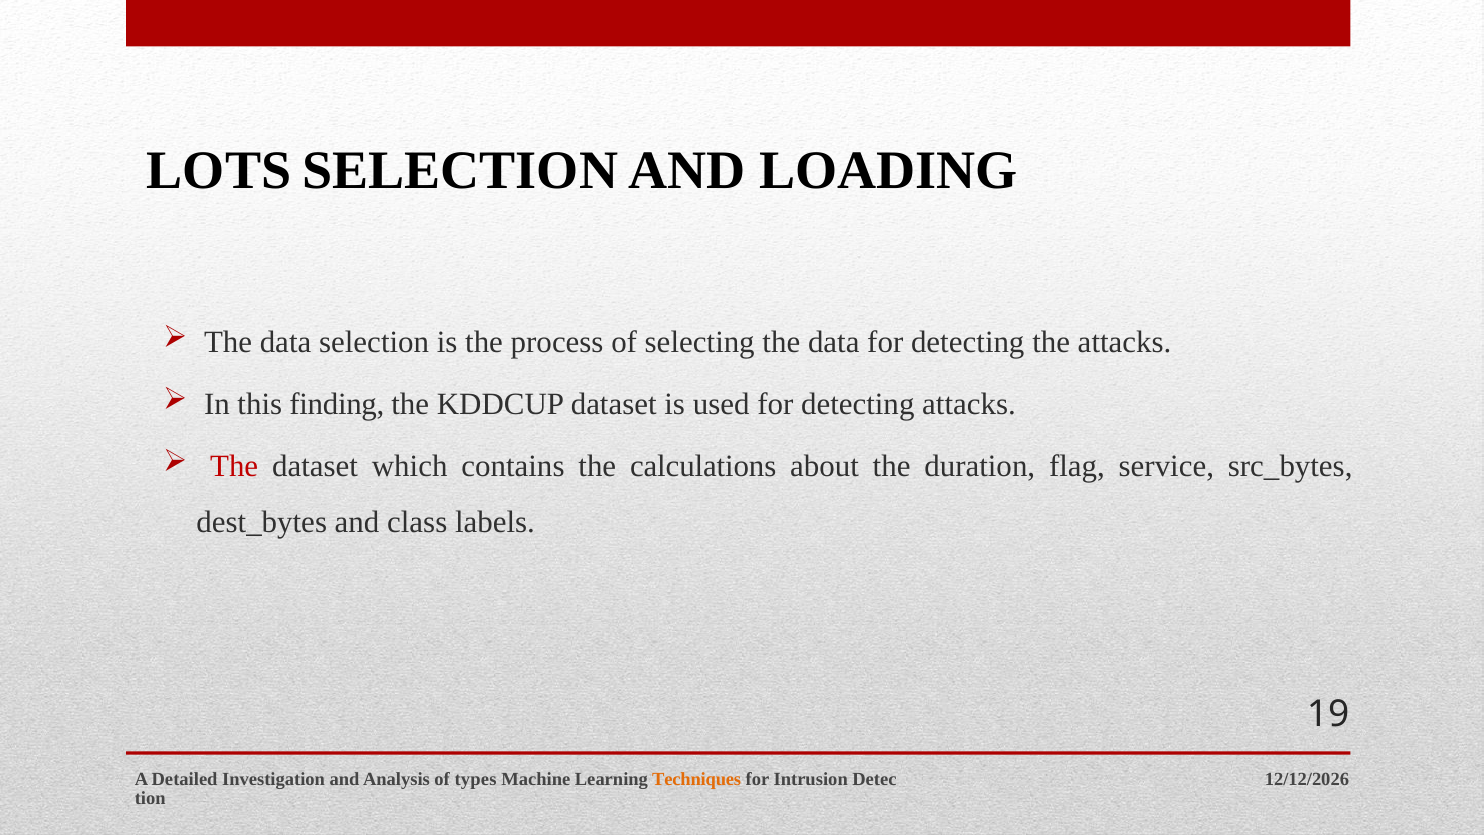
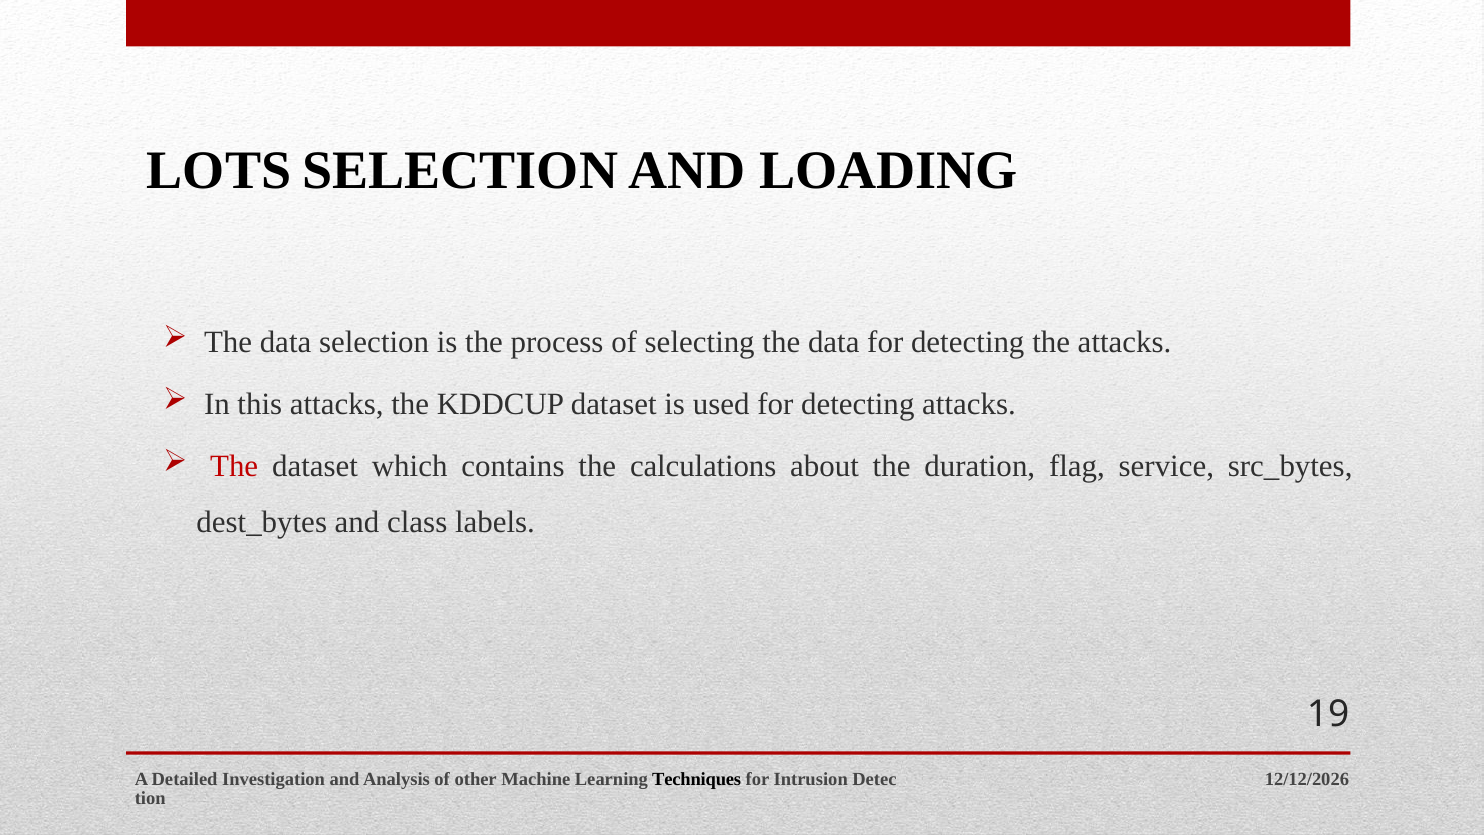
this finding: finding -> attacks (337, 404)
types: types -> other (476, 779)
Techniques colour: orange -> black (697, 779)
